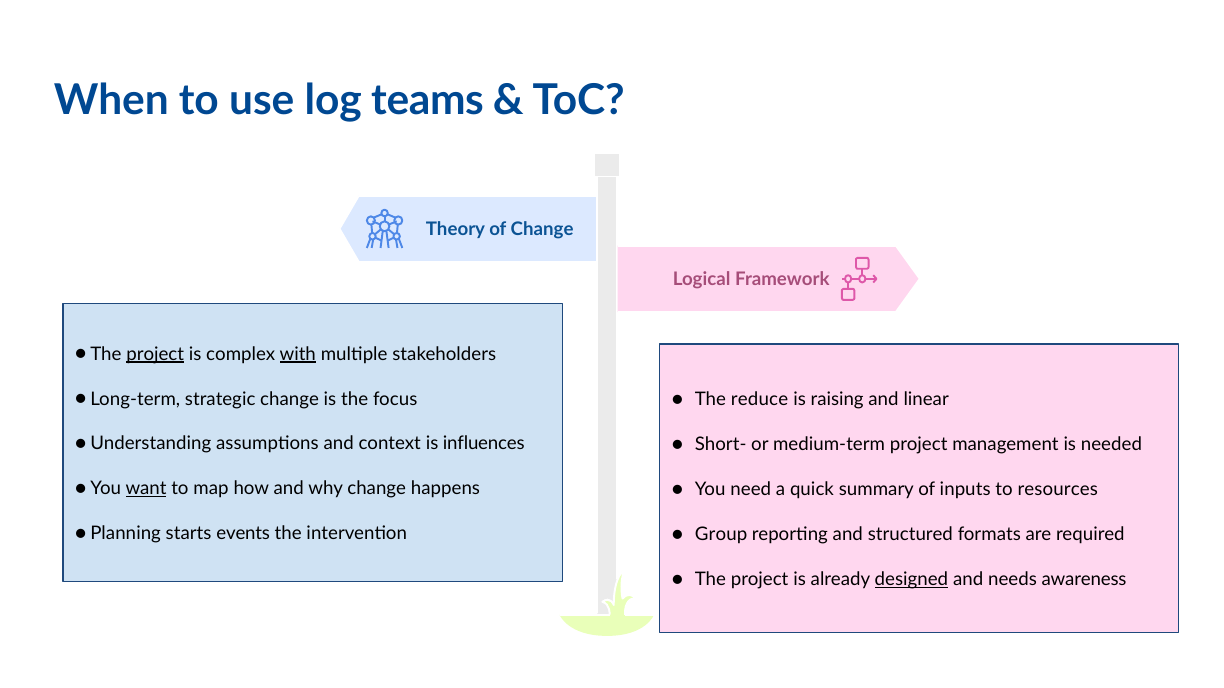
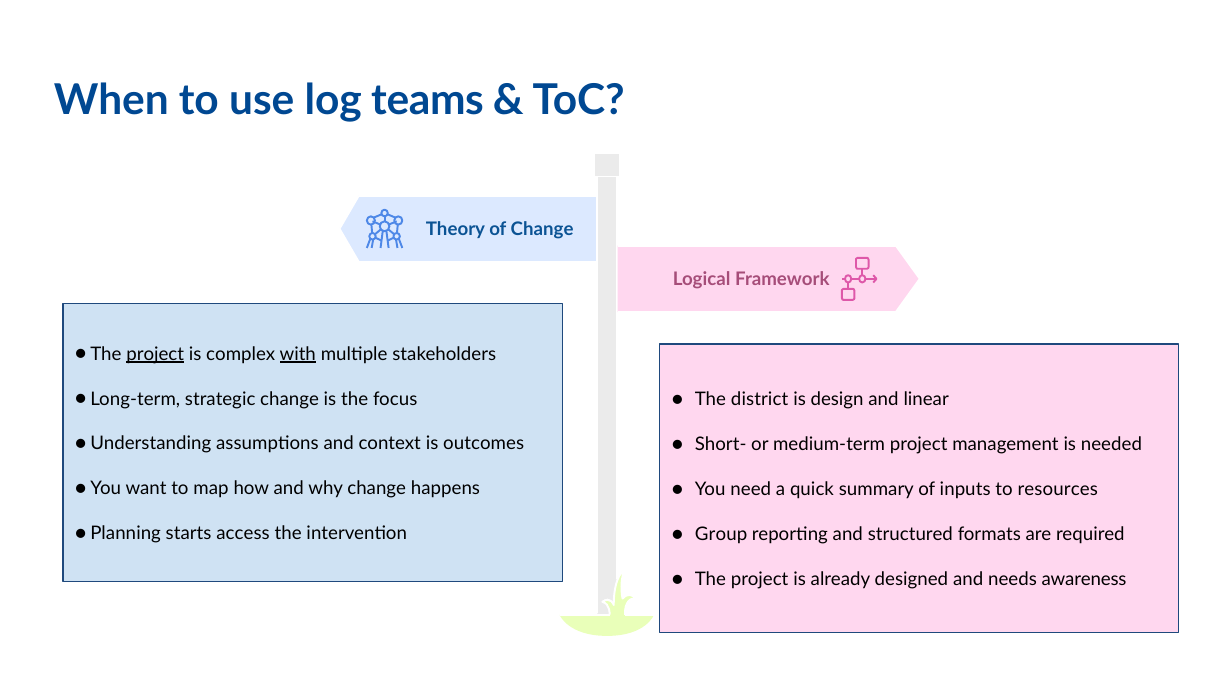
reduce: reduce -> district (760, 400)
raising: raising -> design (837, 400)
influences: influences -> outcomes (484, 444)
want underline: present -> none (146, 489)
events: events -> access (243, 534)
designed underline: present -> none (911, 580)
